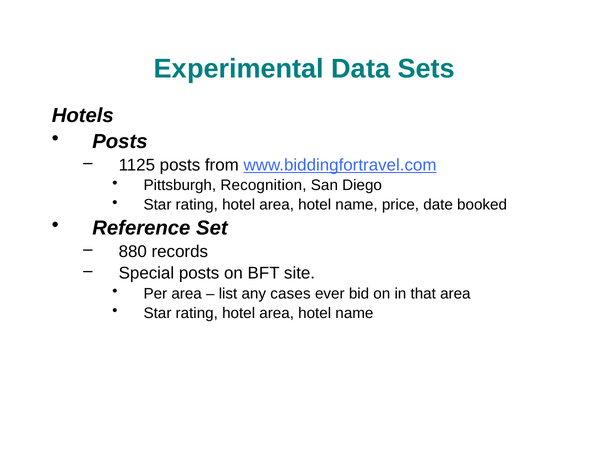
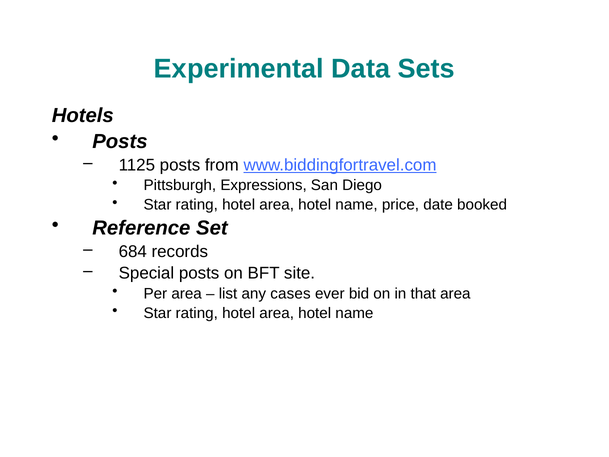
Recognition: Recognition -> Expressions (264, 185)
880: 880 -> 684 (133, 251)
